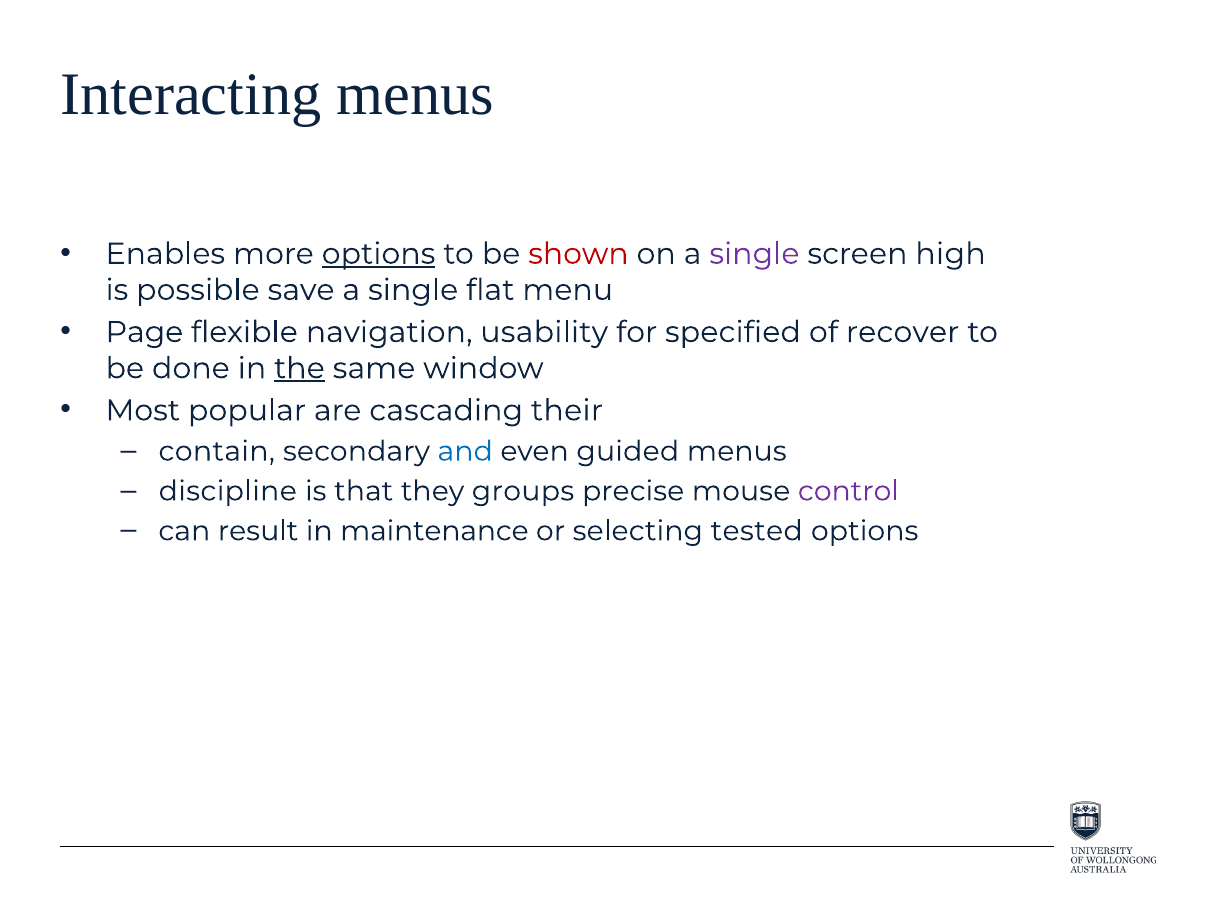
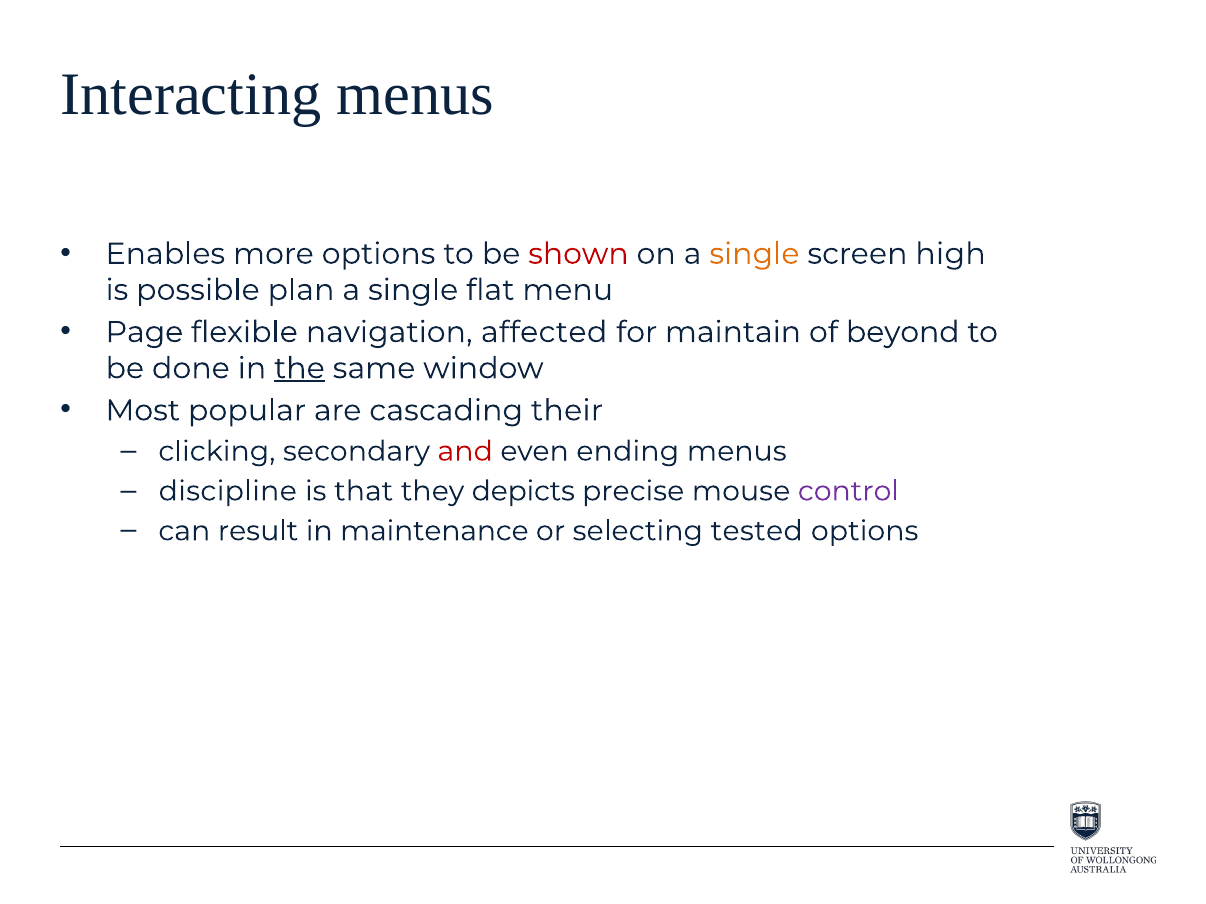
options underline: present -> none (379, 254)
single colour: purple -> orange (754, 254)
save: save -> plan (301, 290)
usability: usability -> affected (544, 332)
specified: specified -> maintain (733, 332)
recover: recover -> beyond (903, 332)
contain: contain -> clicking (217, 451)
and colour: blue -> red (465, 451)
guided: guided -> ending (628, 451)
groups: groups -> depicts (523, 491)
